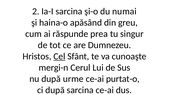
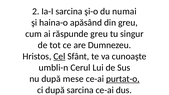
răspunde prea: prea -> greu (99, 34)
mergi-n: mergi-n -> umbli-n (53, 68)
urme: urme -> mese (73, 79)
purtat-o underline: none -> present (123, 79)
